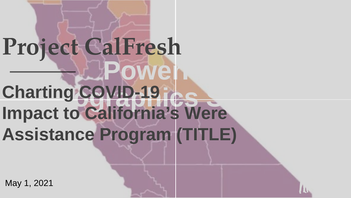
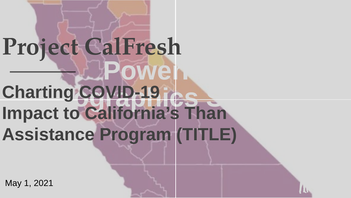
Were: Were -> Than (206, 113)
